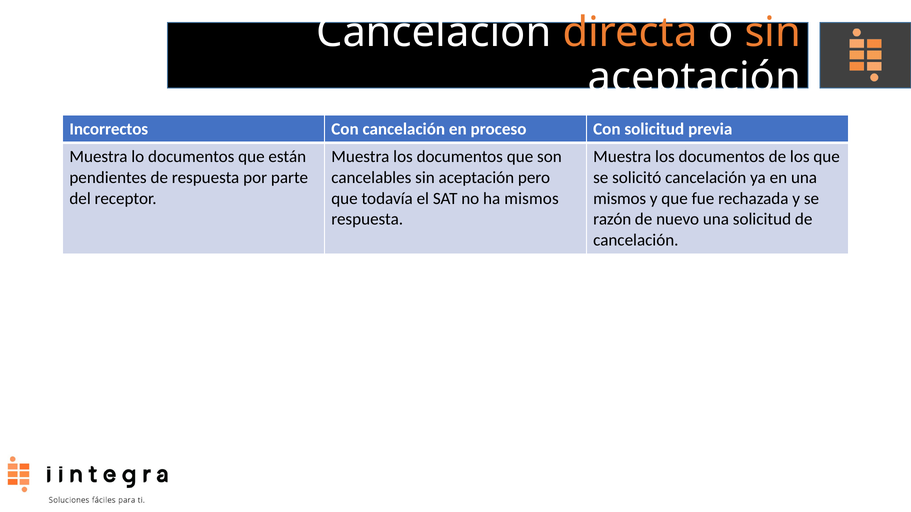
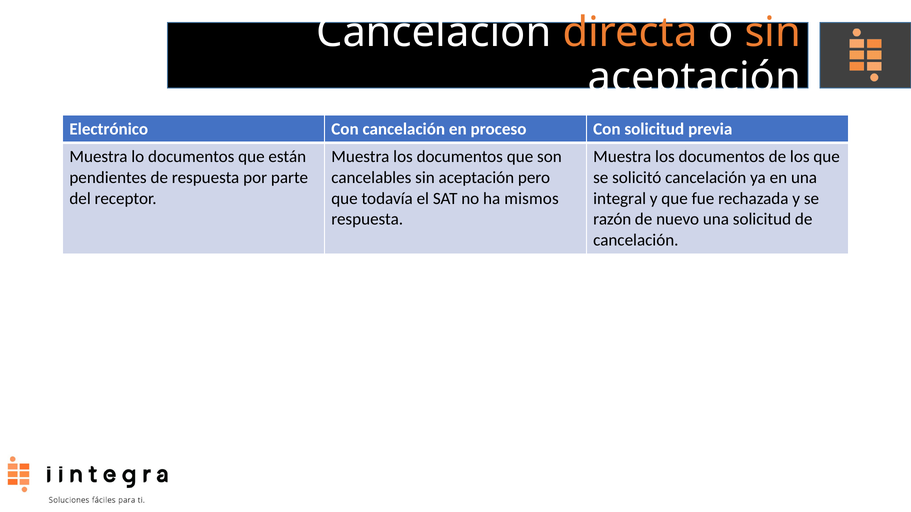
Incorrectos: Incorrectos -> Electrónico (109, 129)
mismos: mismos -> integral (620, 199)
